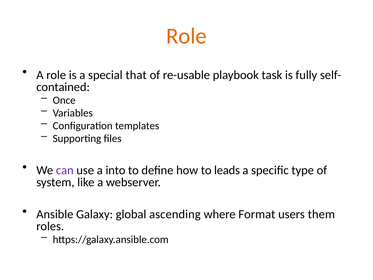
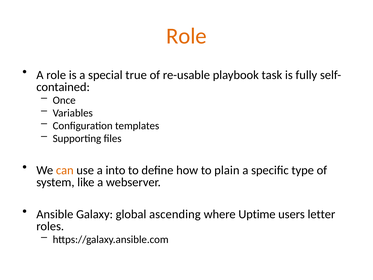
that: that -> true (136, 75)
can colour: purple -> orange (65, 170)
leads: leads -> plain (227, 170)
Format: Format -> Uptime (257, 214)
them: them -> letter (321, 214)
